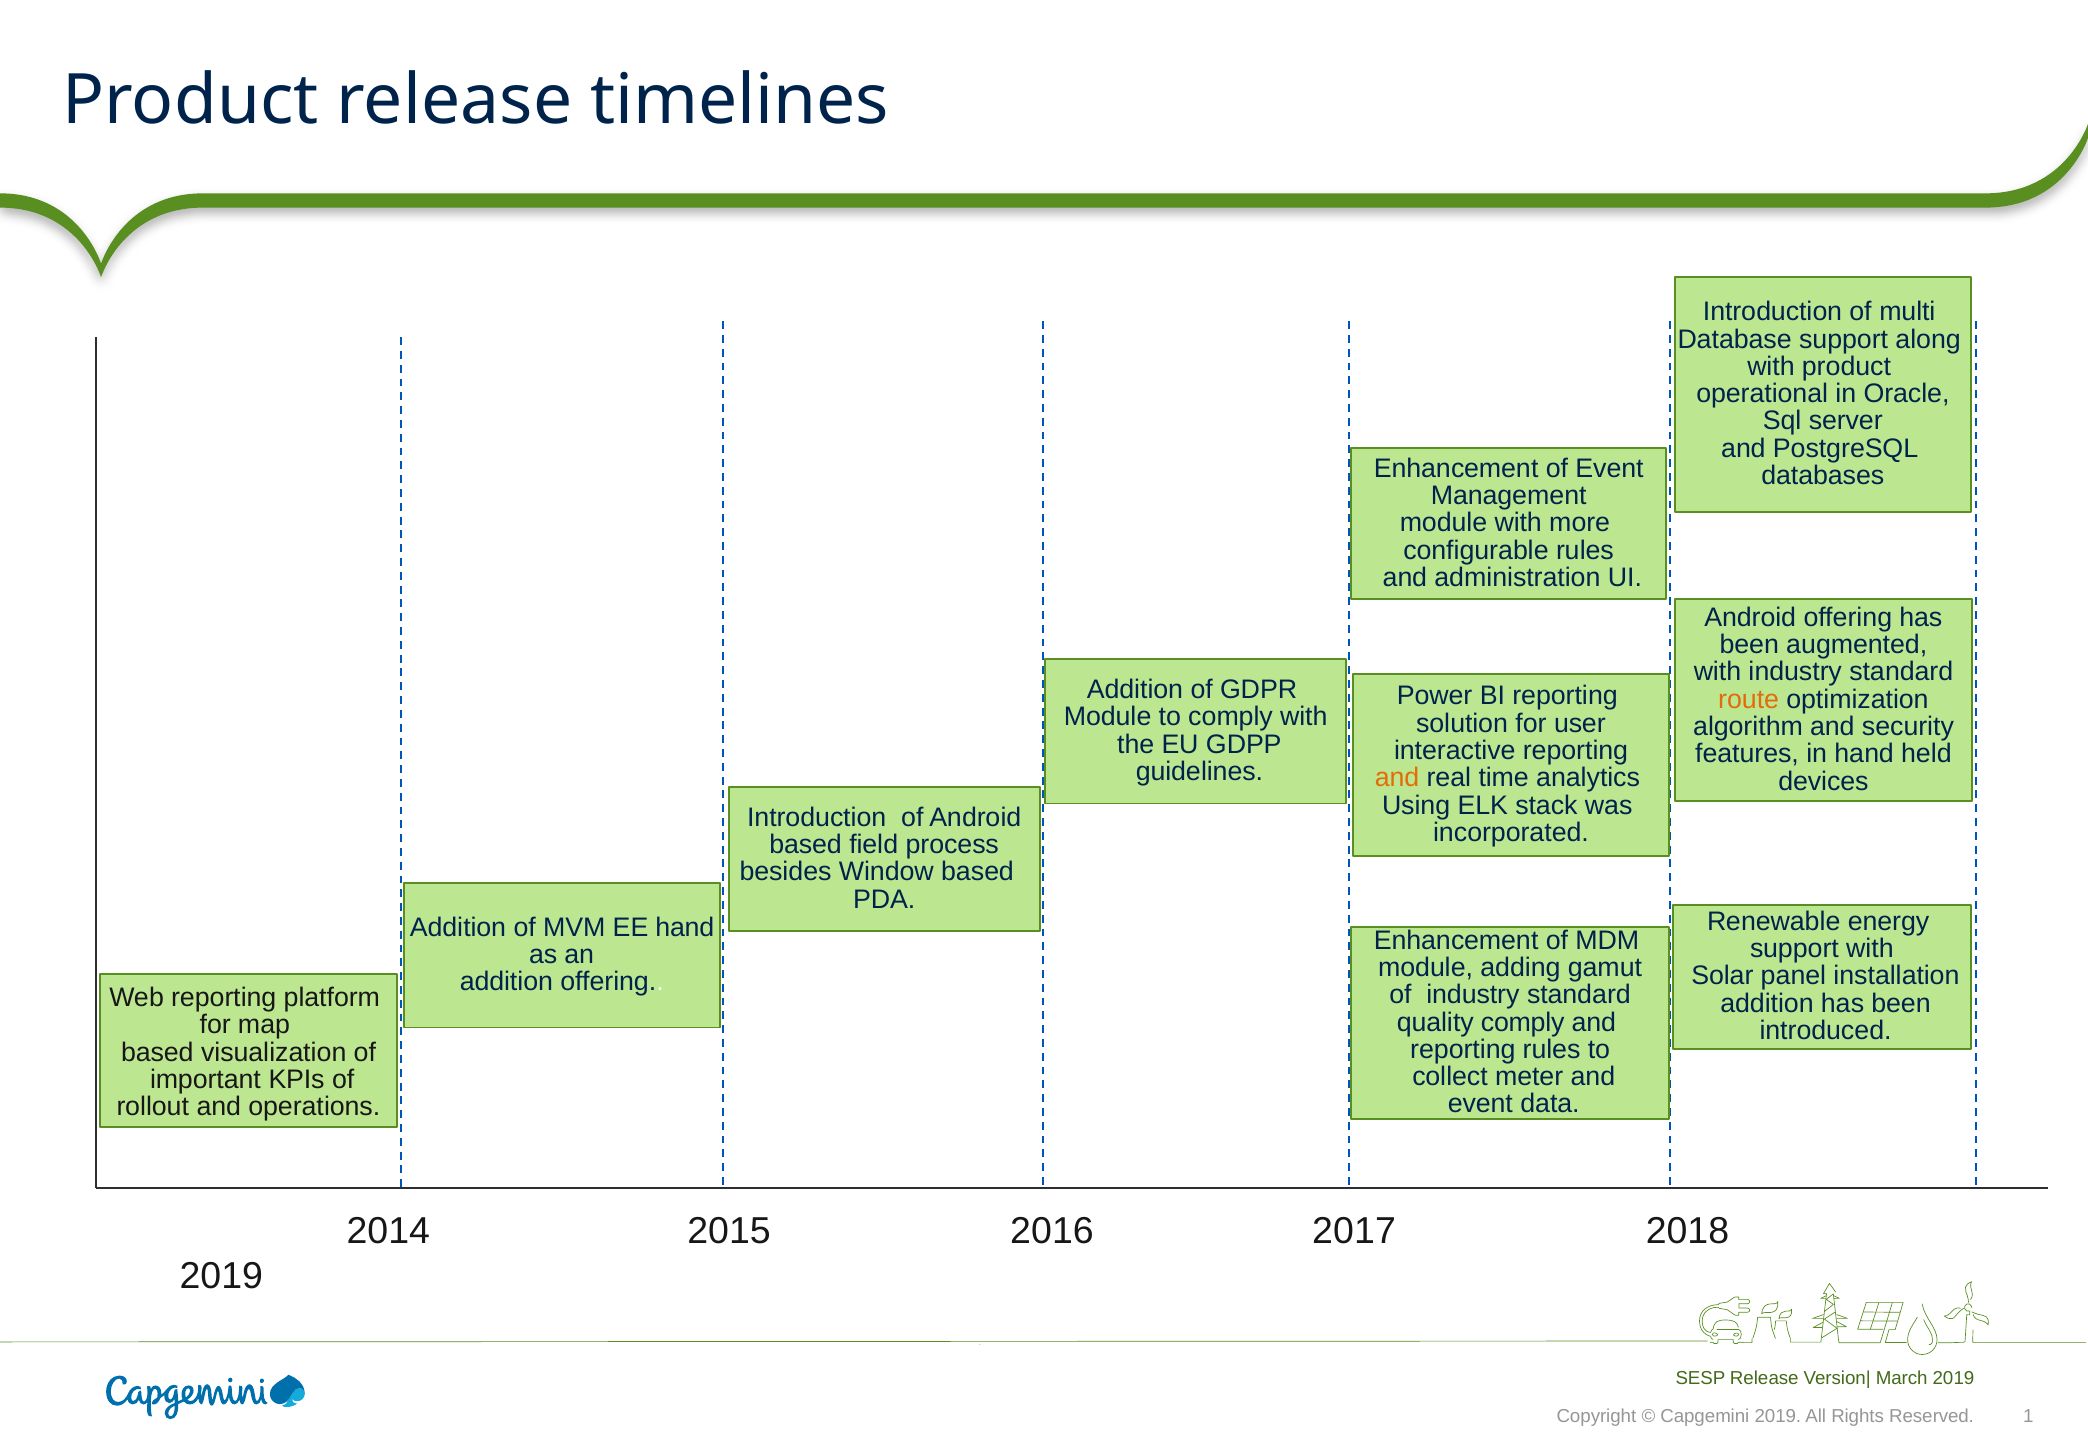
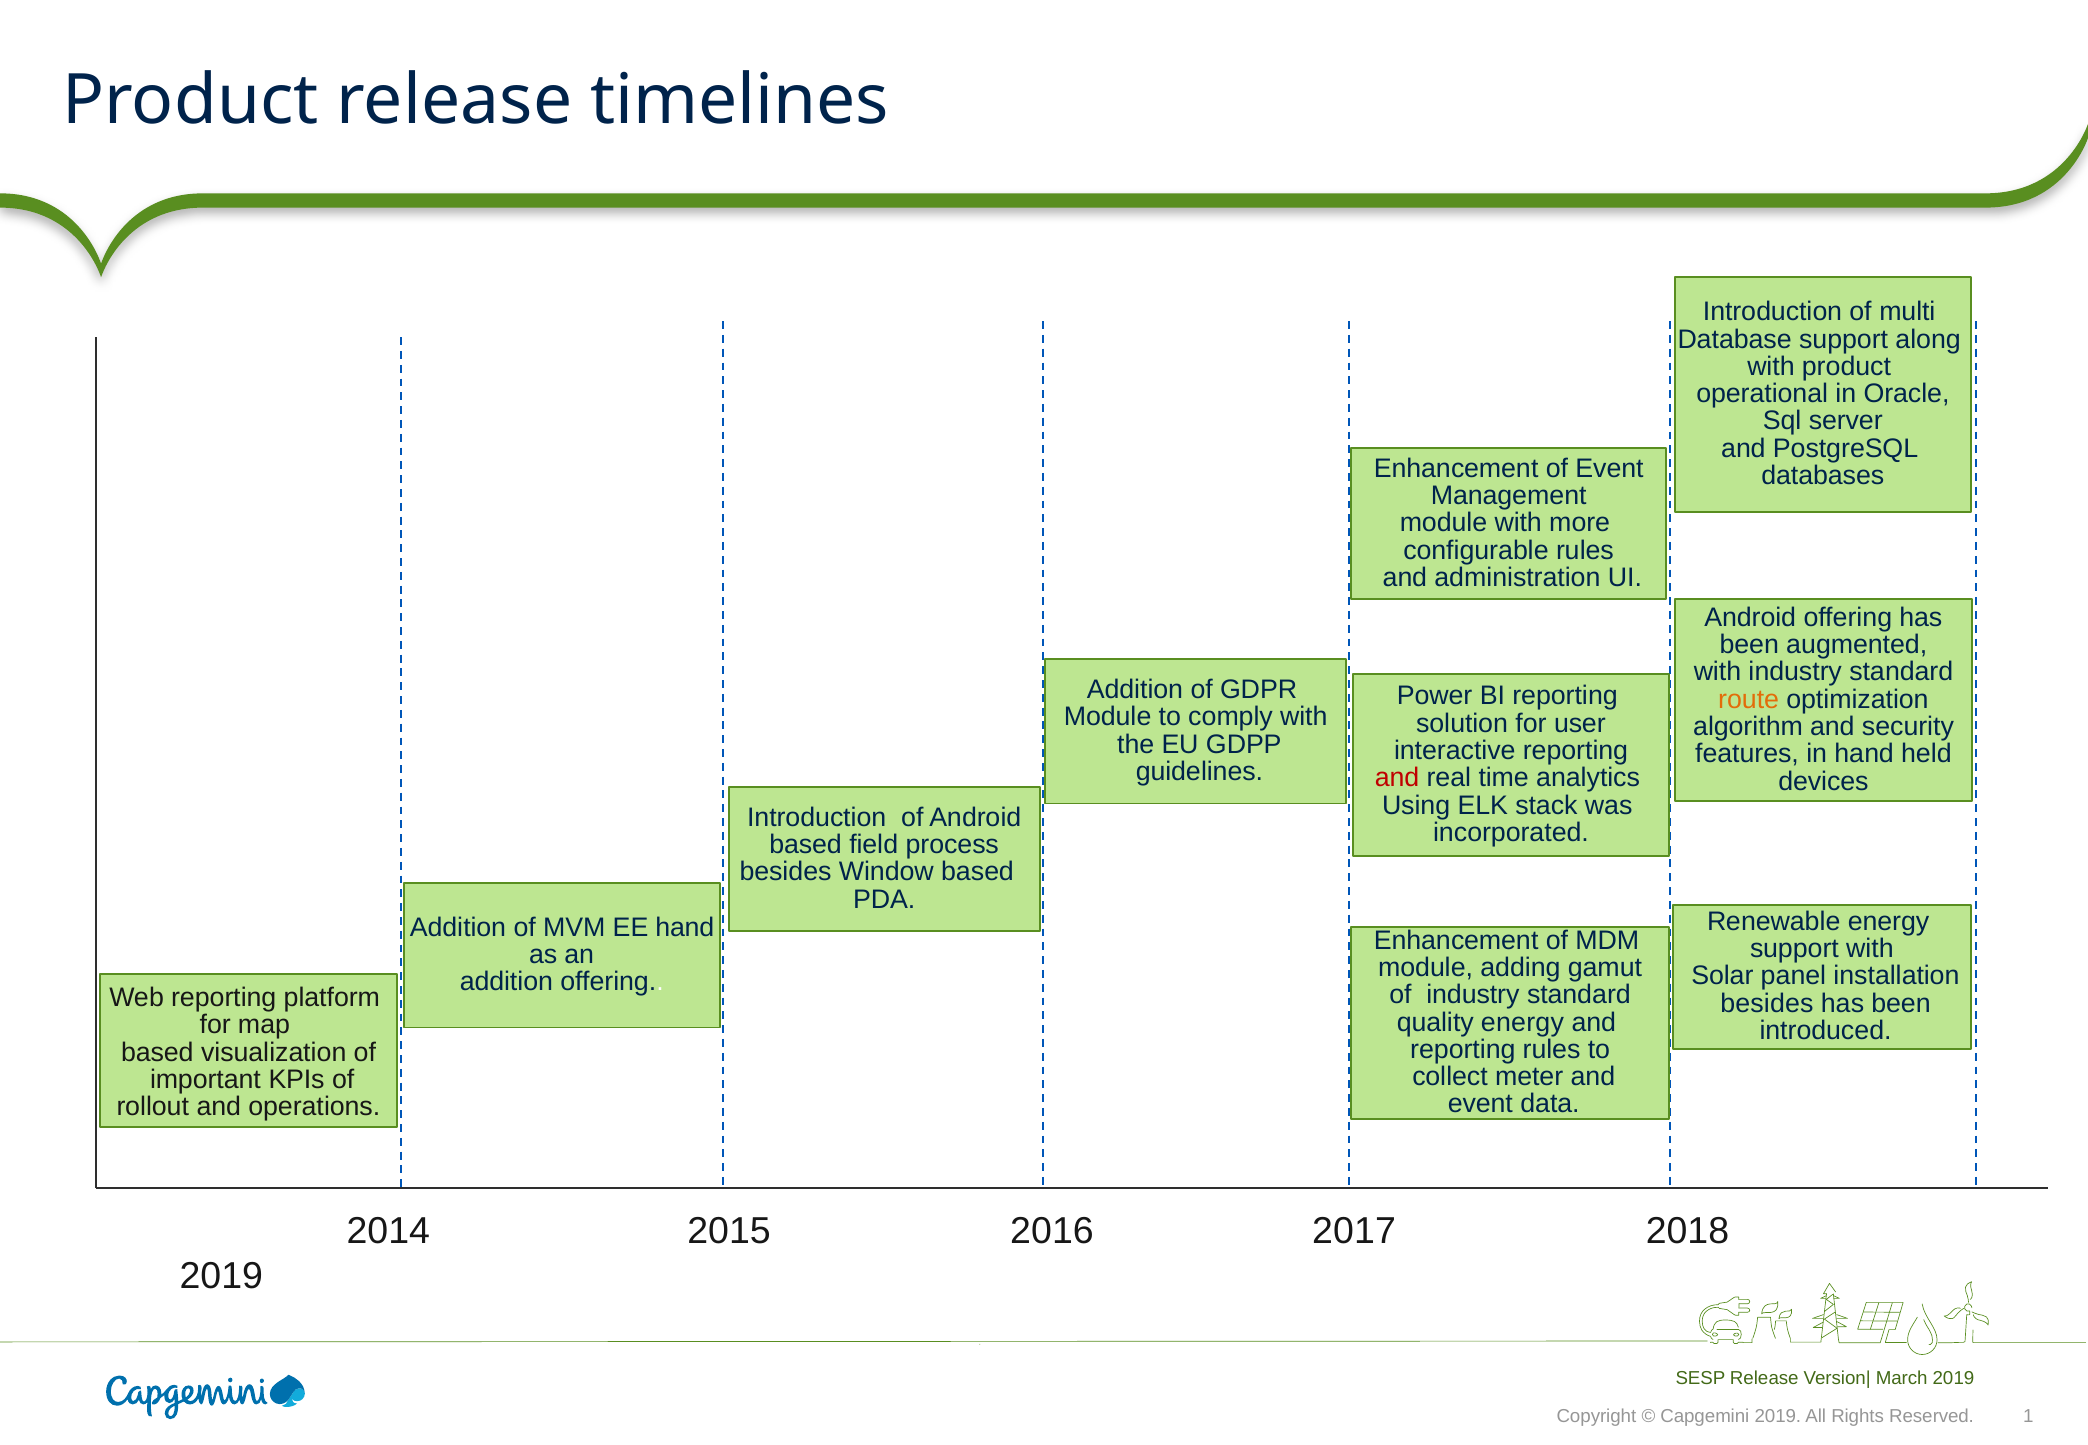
and colour: orange -> red (1397, 778)
addition: addition -> besides (1767, 1004)
quality comply: comply -> energy (1522, 1023)
